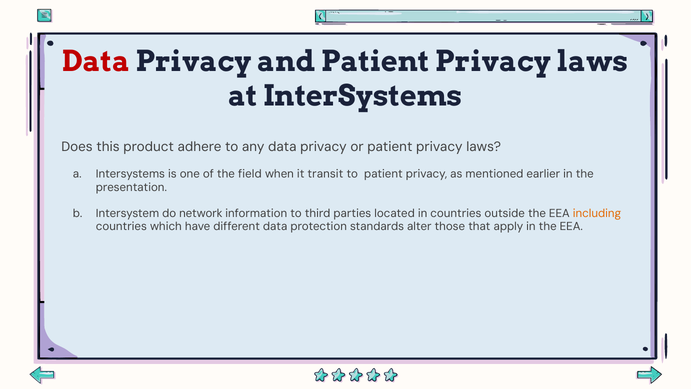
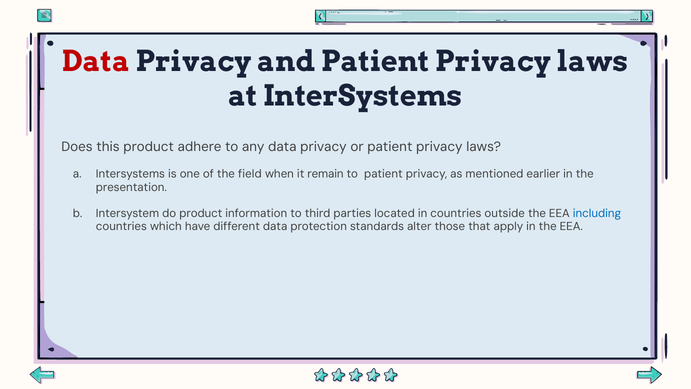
transit: transit -> remain (325, 174)
do network: network -> product (201, 213)
including colour: orange -> blue (597, 213)
